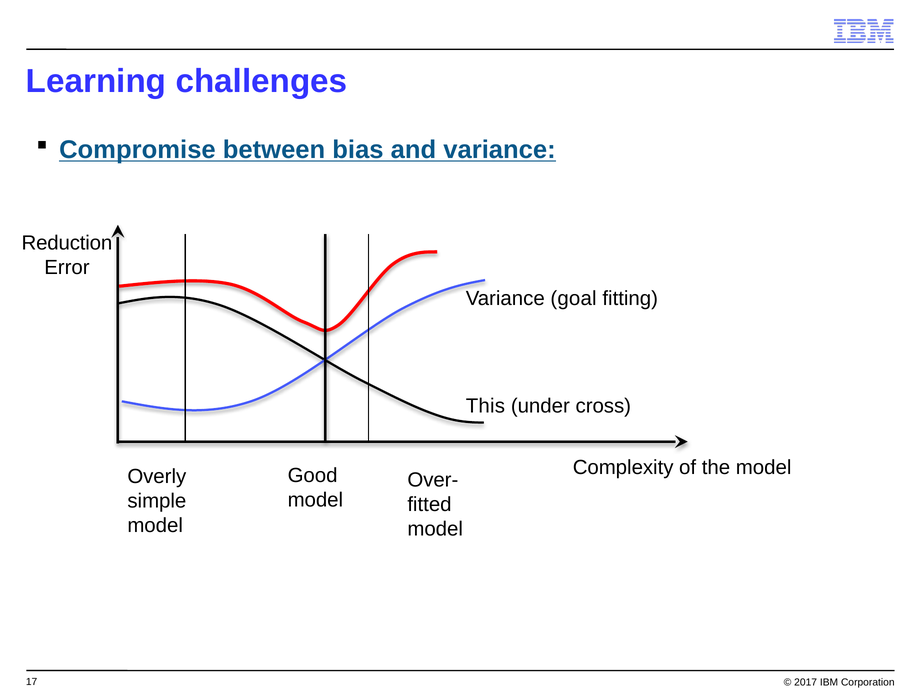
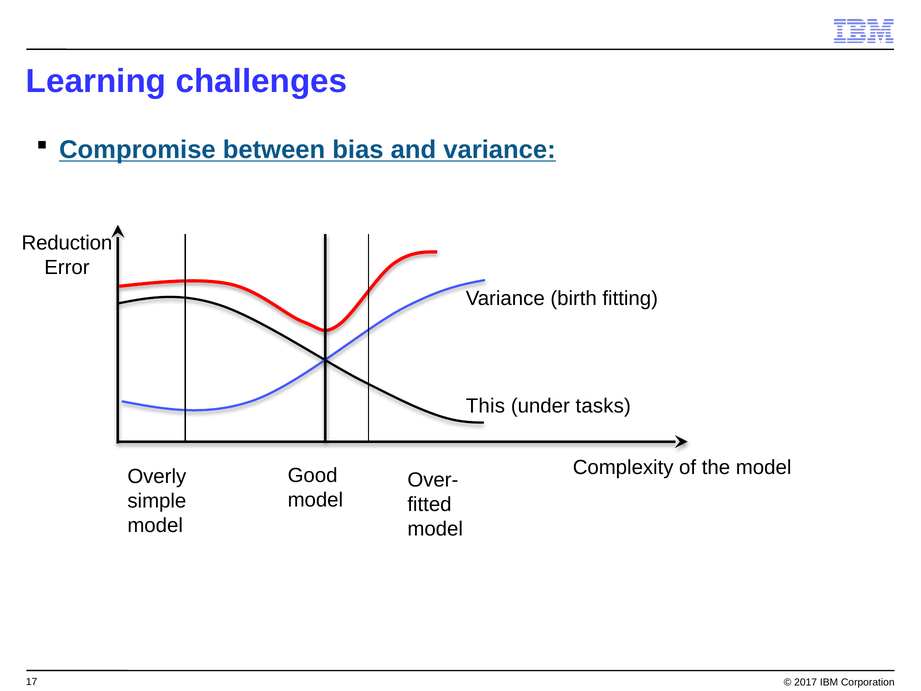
goal: goal -> birth (574, 298)
cross: cross -> tasks (603, 406)
